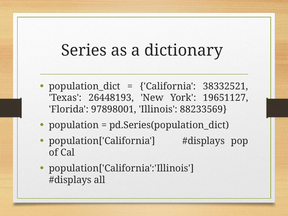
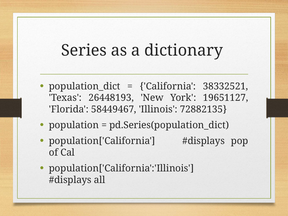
97898001: 97898001 -> 58449467 (114, 109)
88233569: 88233569 -> 72882135 (204, 109)
